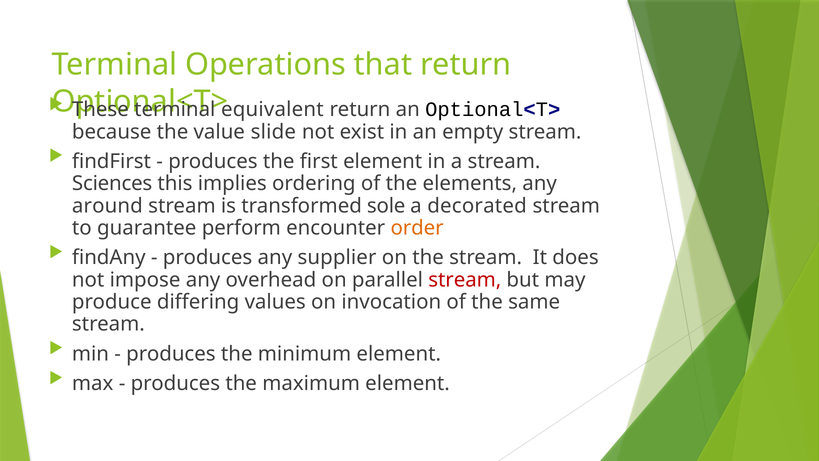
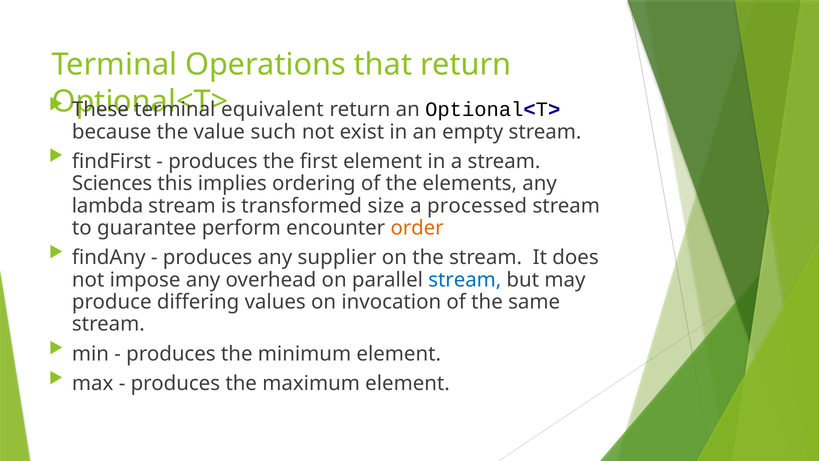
slide: slide -> such (273, 132)
around: around -> lambda (108, 206)
sole: sole -> size (386, 206)
decorated: decorated -> processed (477, 206)
stream colour: red -> blue (465, 280)
